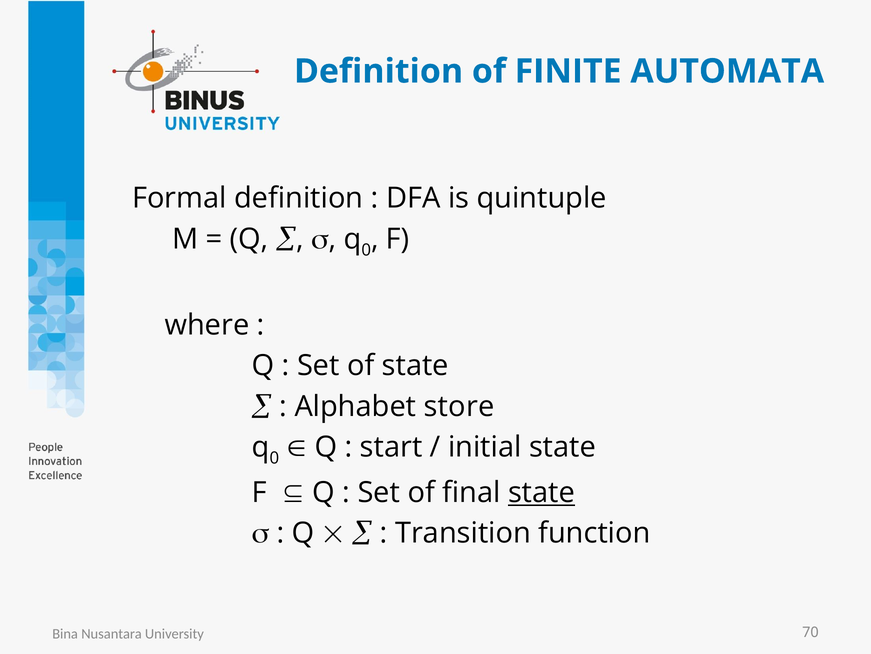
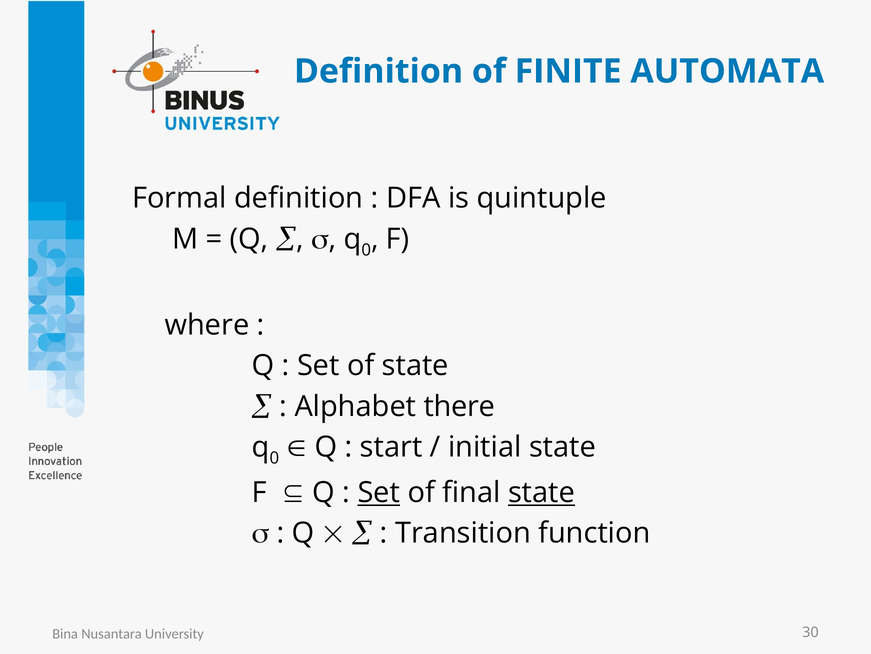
store: store -> there (459, 406)
Set underline: none -> present (379, 492)
70: 70 -> 30 (810, 632)
